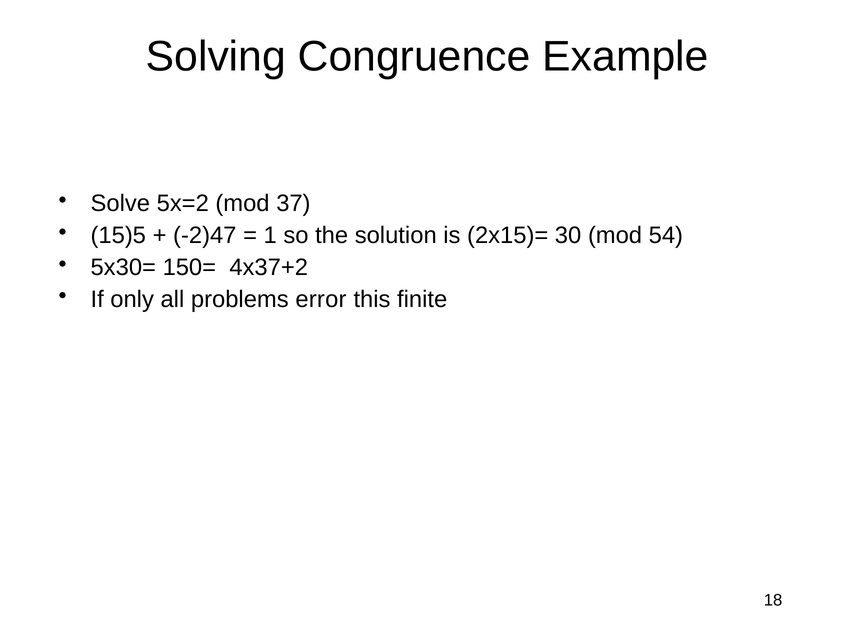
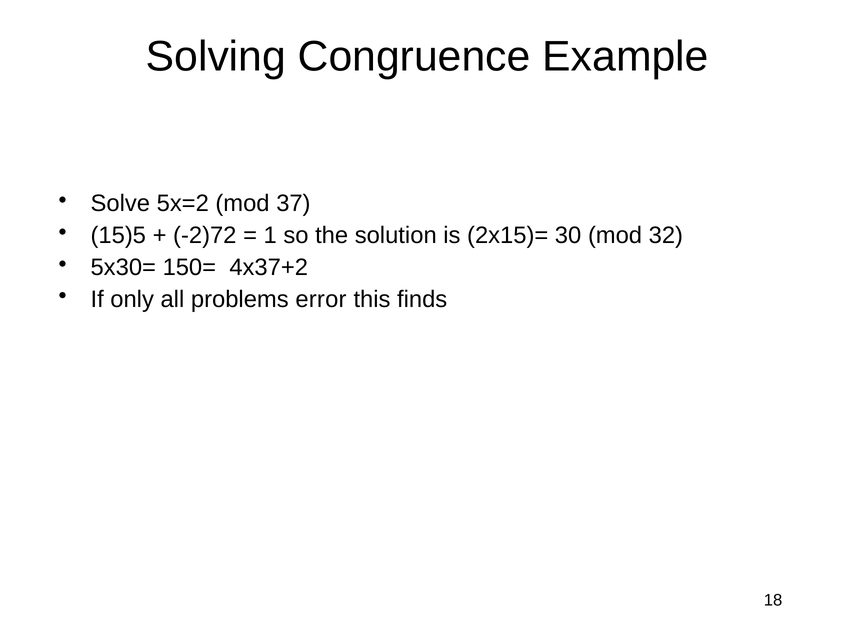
-2)47: -2)47 -> -2)72 (205, 235)
54: 54 -> 32 (666, 235)
finite: finite -> finds (422, 299)
